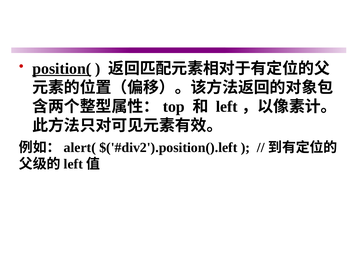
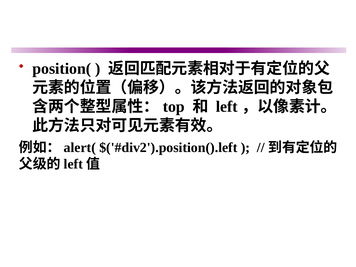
position( underline: present -> none (62, 69)
